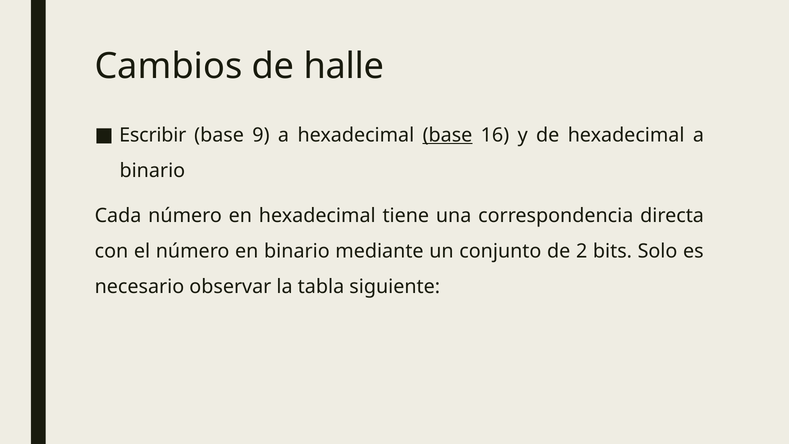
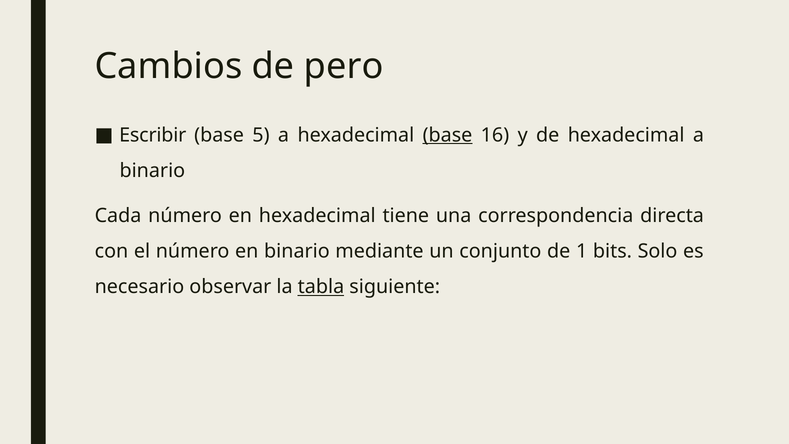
halle: halle -> pero (344, 66)
9: 9 -> 5 (261, 135)
2: 2 -> 1 (582, 251)
tabla underline: none -> present (321, 287)
